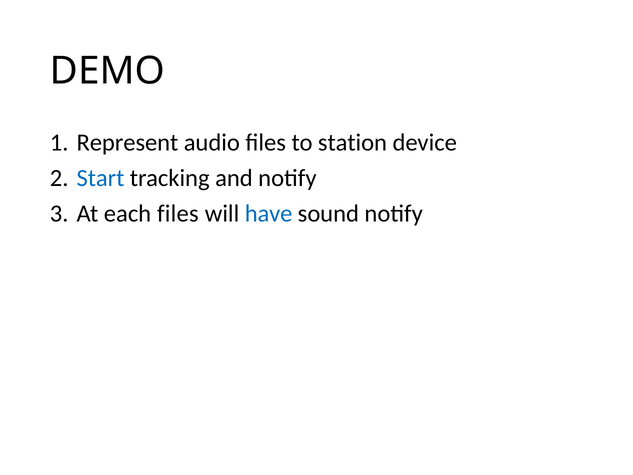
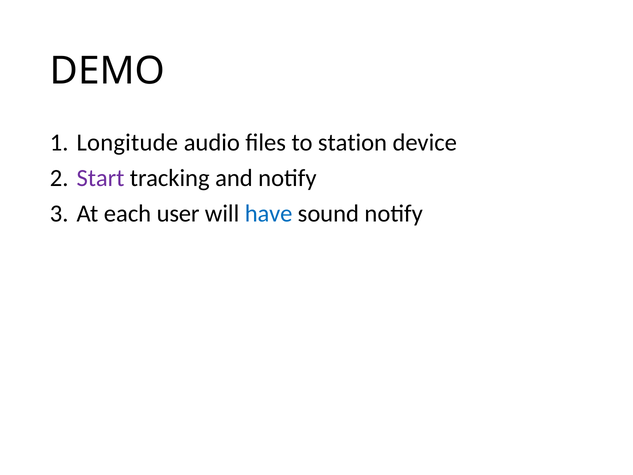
Represent: Represent -> Longitude (127, 143)
Start colour: blue -> purple (100, 178)
each files: files -> user (178, 213)
